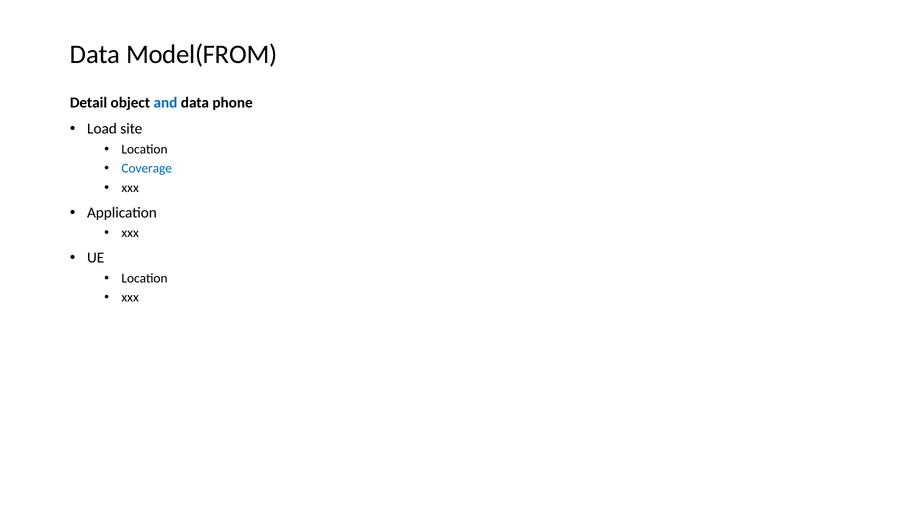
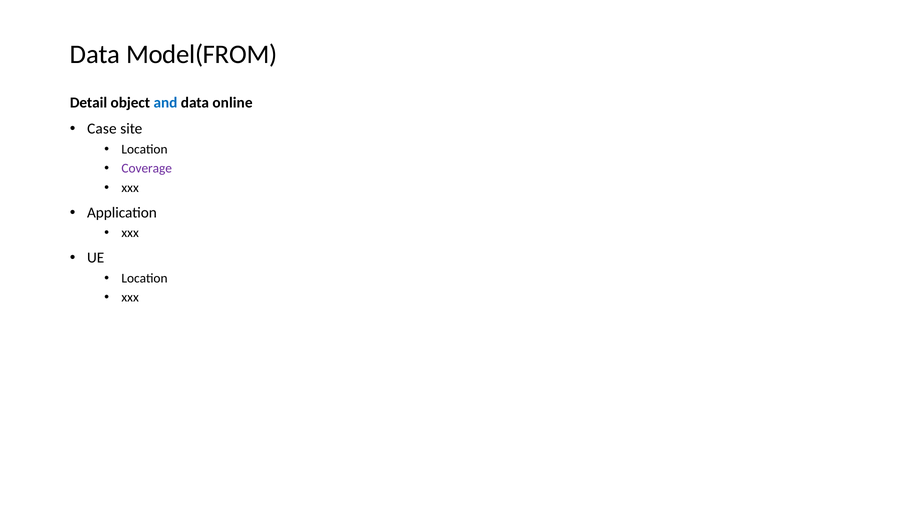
phone: phone -> online (233, 103)
Load: Load -> Case (102, 129)
Coverage colour: blue -> purple (147, 168)
